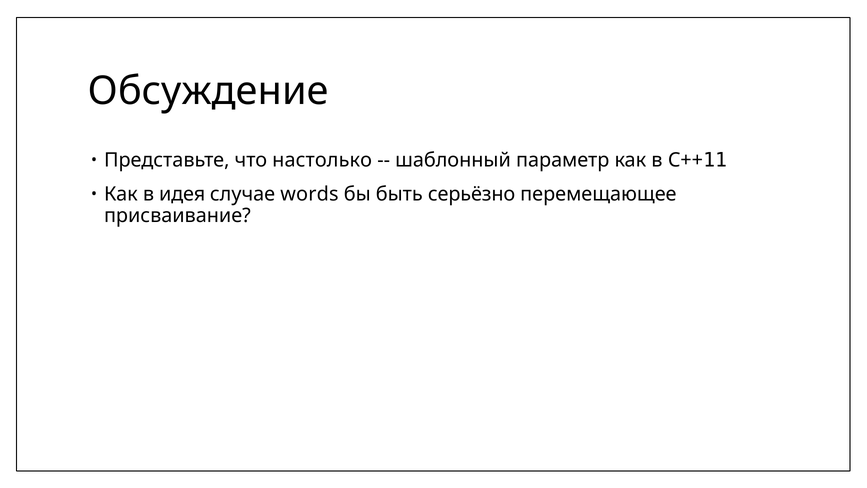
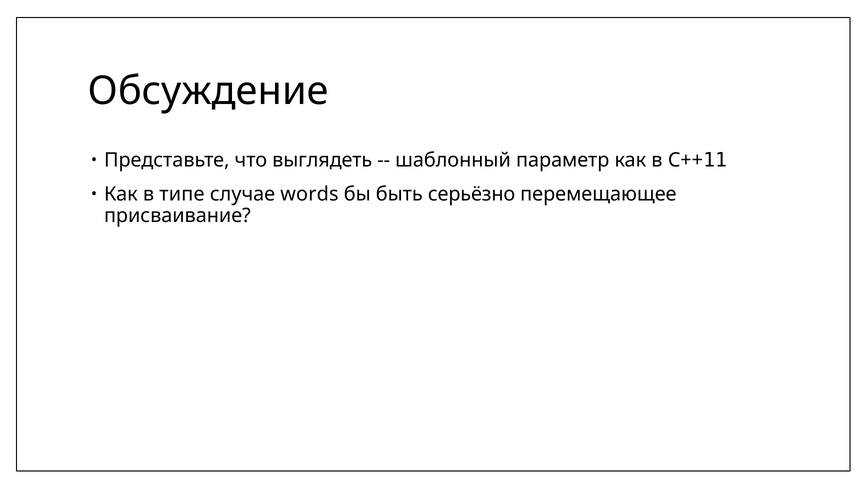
настолько: настолько -> выглядеть (322, 160)
идея: идея -> типе (182, 194)
